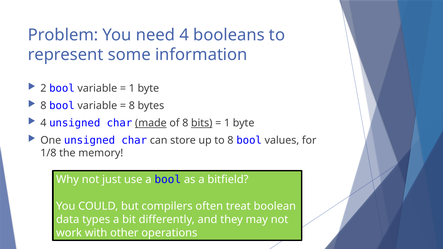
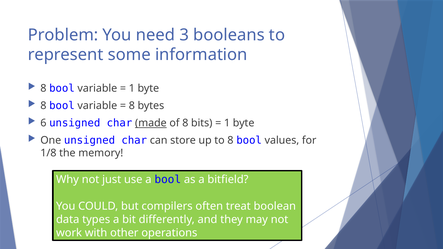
need 4: 4 -> 3 (184, 35)
2: 2 -> 8 (43, 88)
4: 4 -> 6 (43, 123)
bits underline: present -> none (202, 123)
